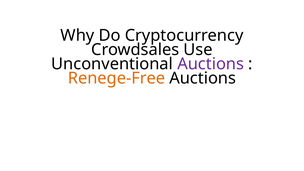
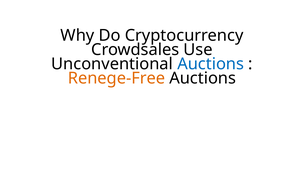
Auctions colour: purple -> blue (211, 64)
